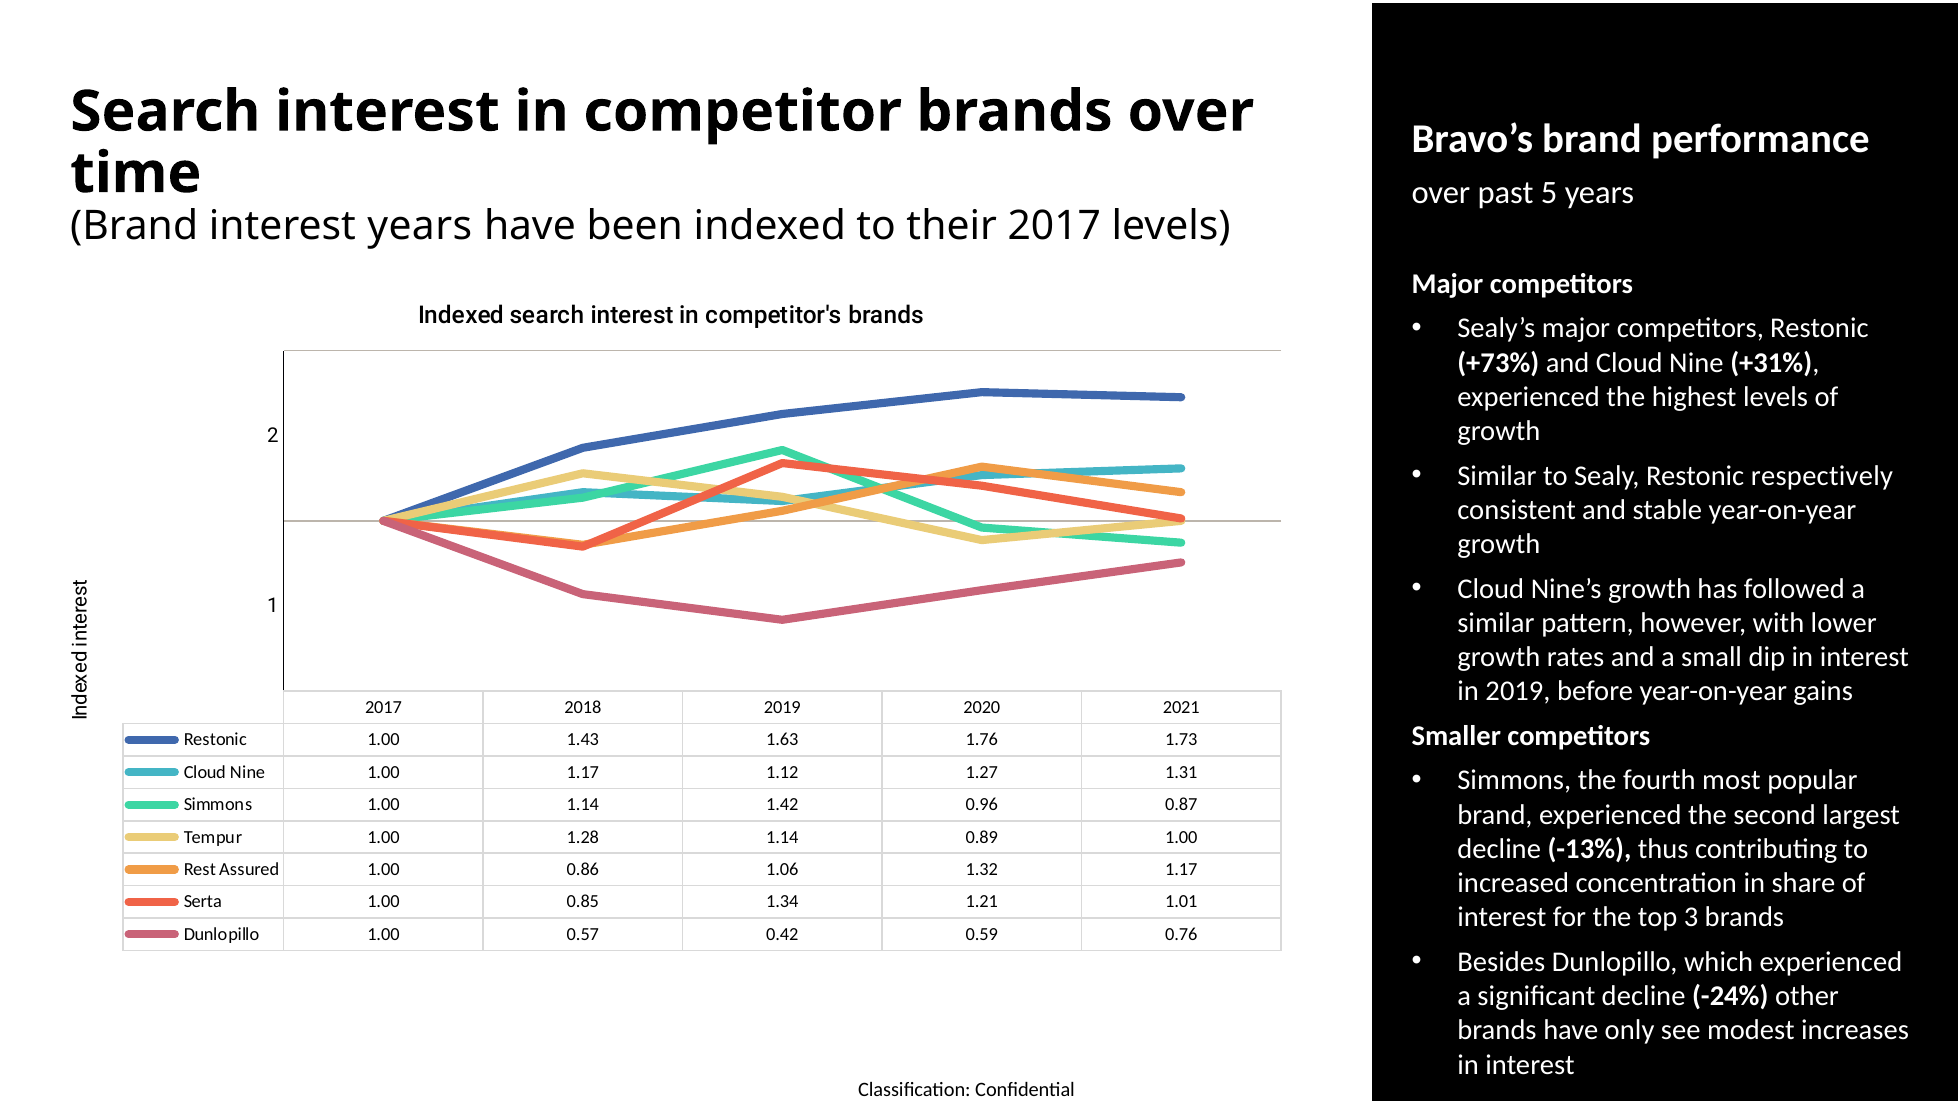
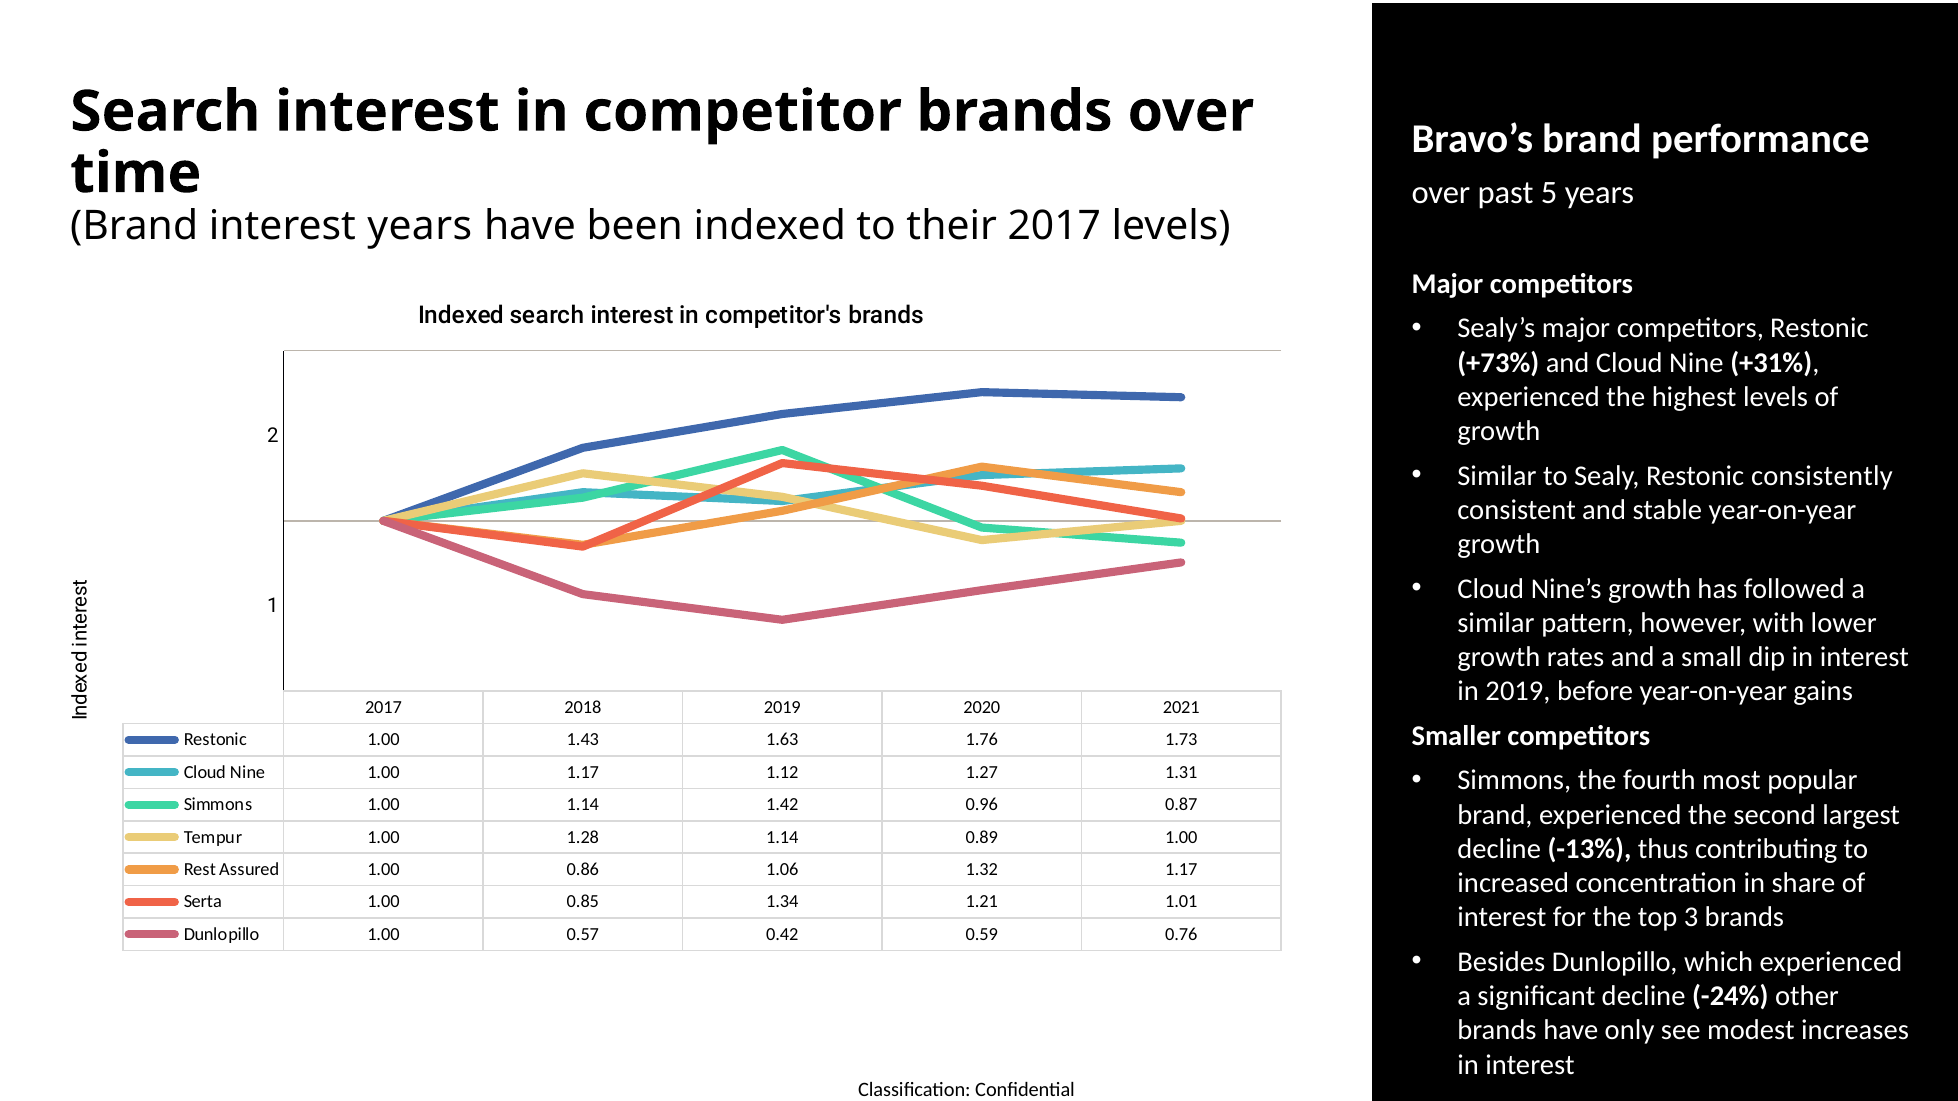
respectively: respectively -> consistently (1822, 476)
